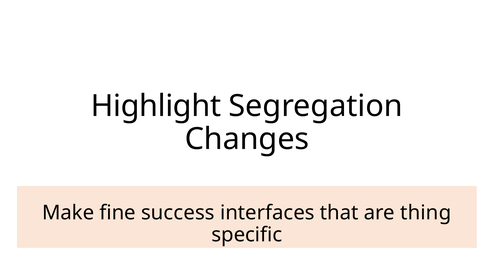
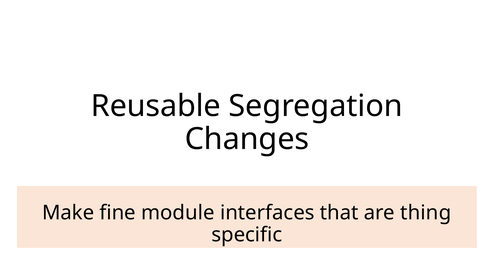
Highlight: Highlight -> Reusable (156, 106)
success: success -> module (178, 213)
